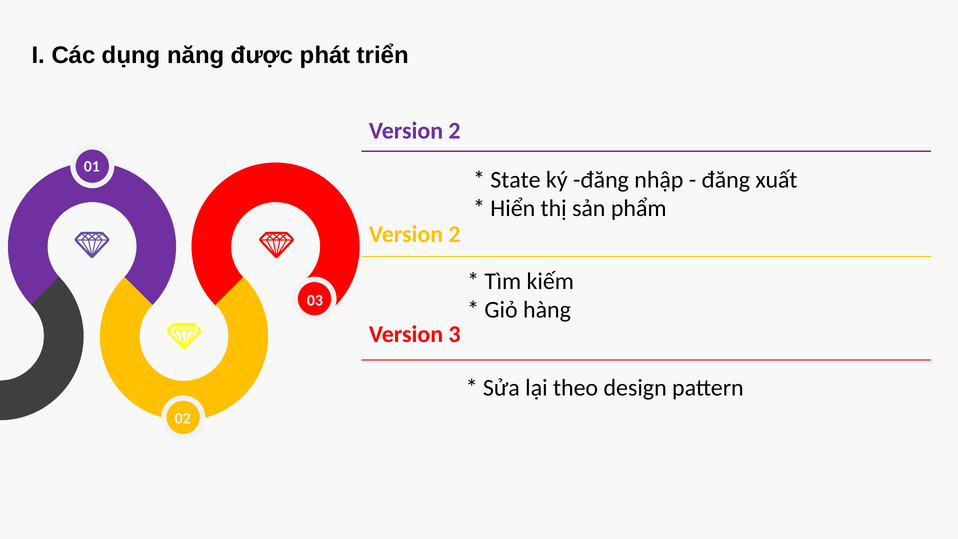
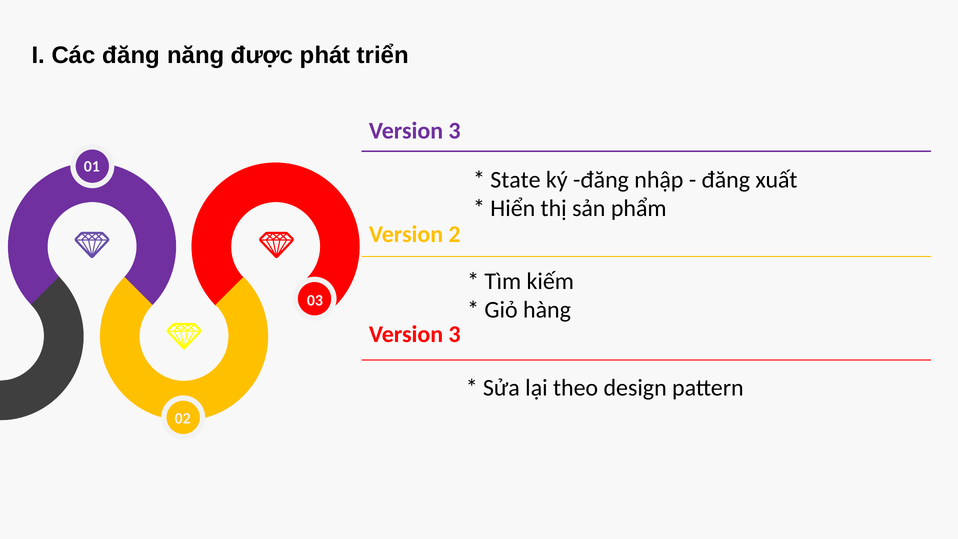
Các dụng: dụng -> đăng (131, 55)
2: 2 -> 3 (455, 131)
